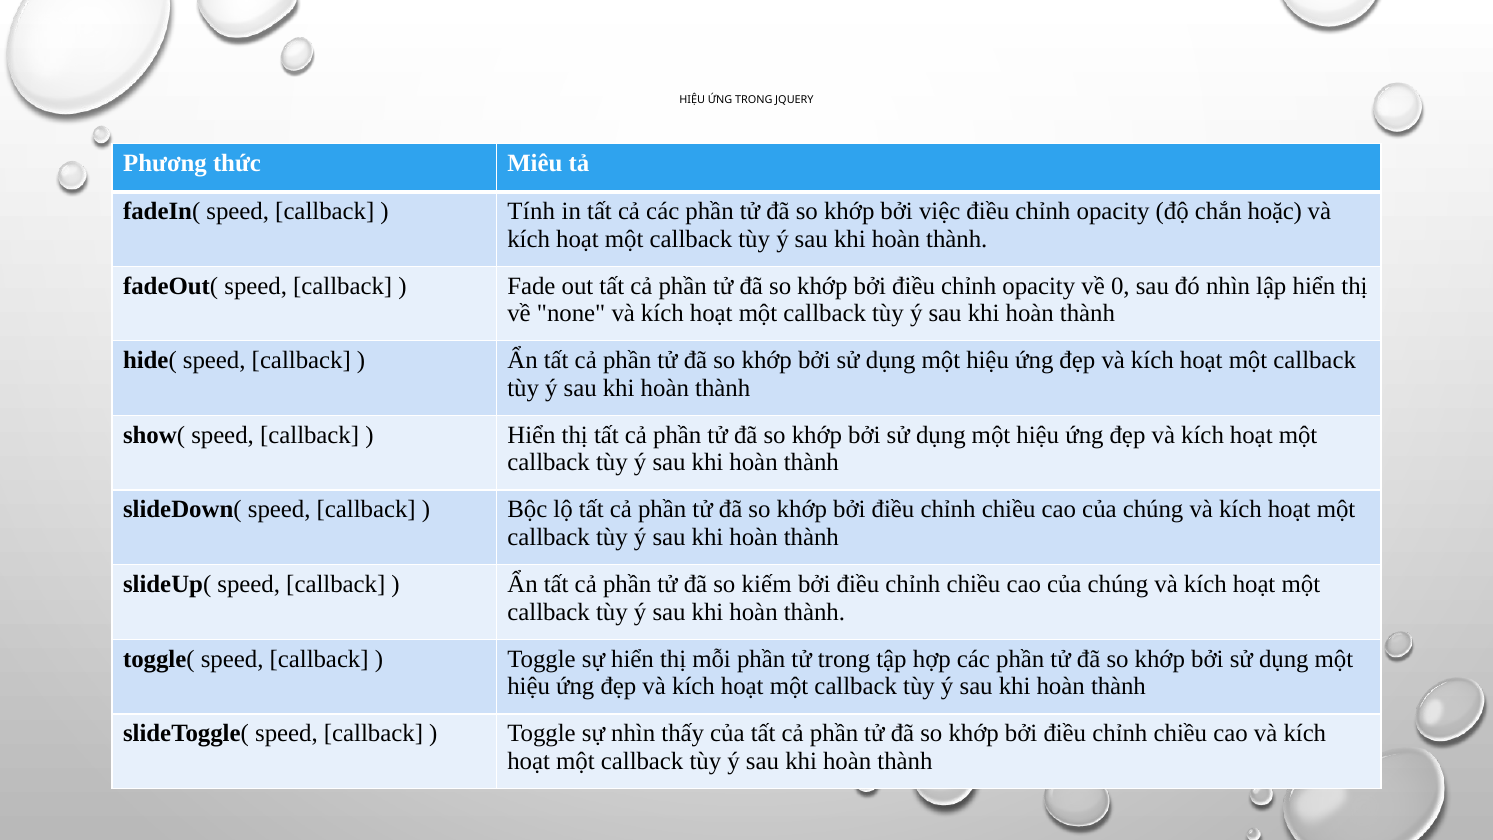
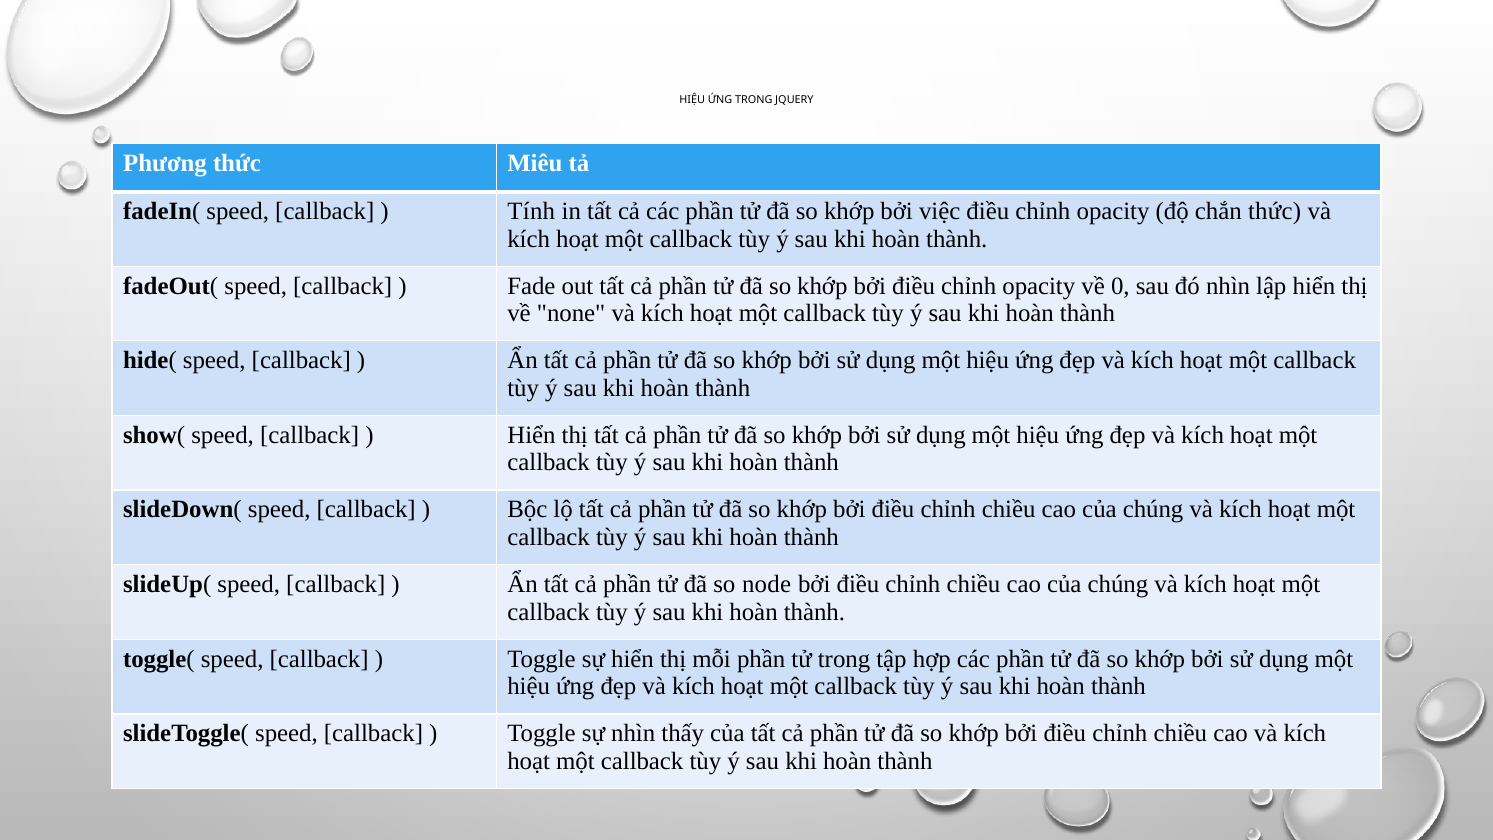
chắn hoặc: hoặc -> thức (1275, 211)
kiếm: kiếm -> node (767, 584)
